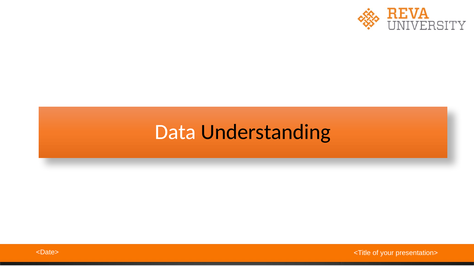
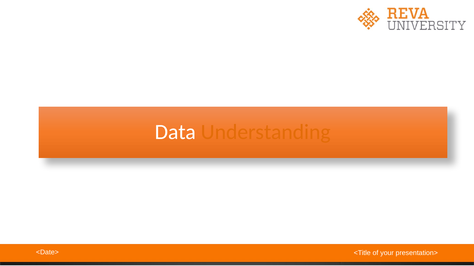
Understanding colour: black -> orange (266, 132)
